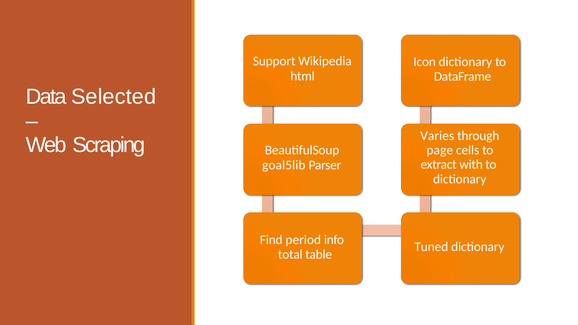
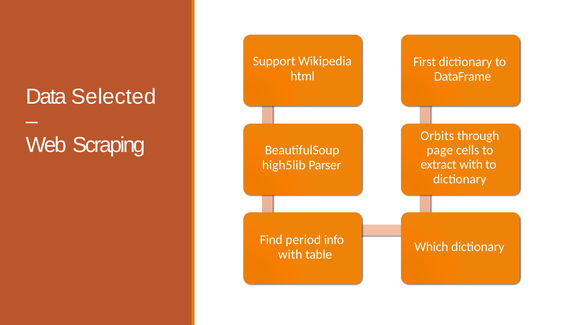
Icon: Icon -> First (425, 62)
Varies: Varies -> Orbits (437, 136)
goal5lib: goal5lib -> high5lib (284, 165)
Tuned: Tuned -> Which (431, 247)
total: total -> with (290, 254)
